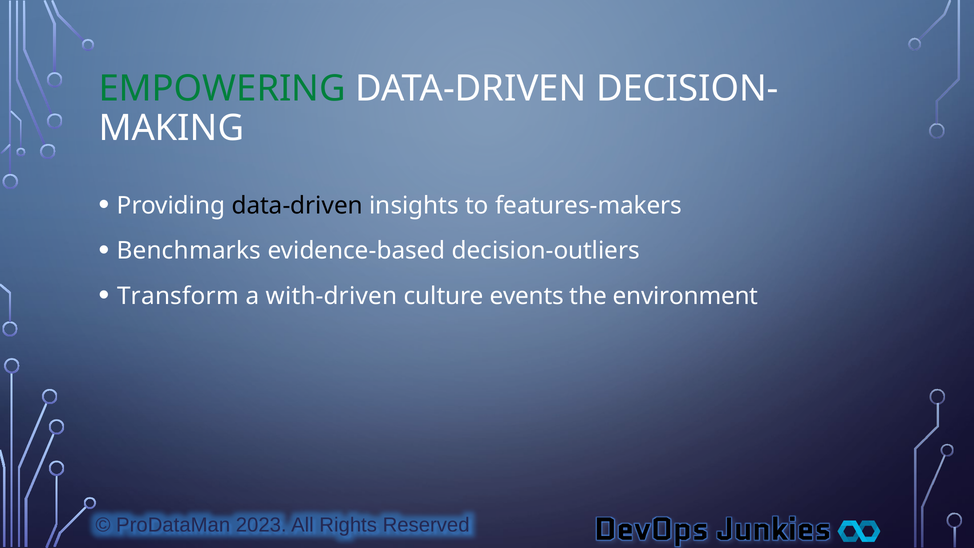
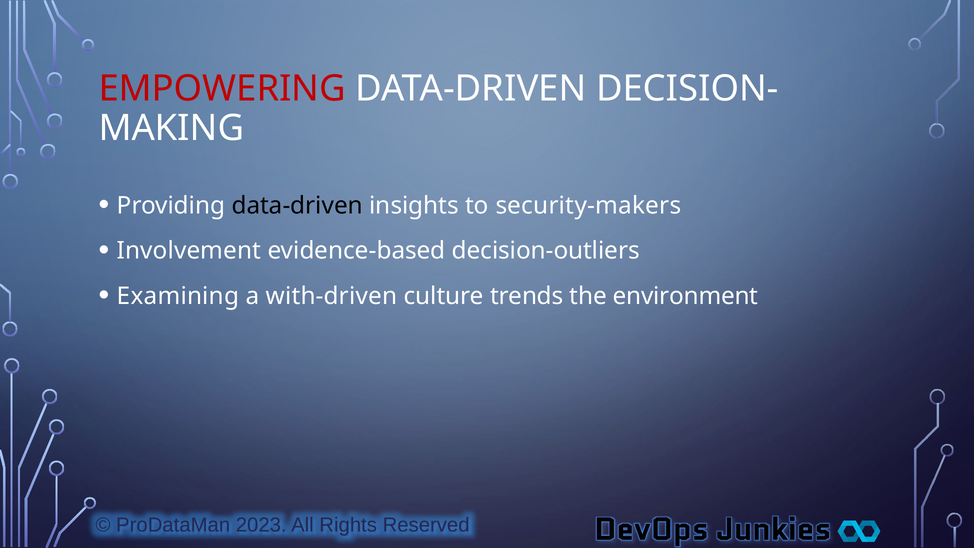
EMPOWERING colour: green -> red (222, 88)
features-makers: features-makers -> security-makers (588, 206)
Benchmarks: Benchmarks -> Involvement (189, 251)
Transform: Transform -> Examining (178, 296)
events: events -> trends (527, 296)
